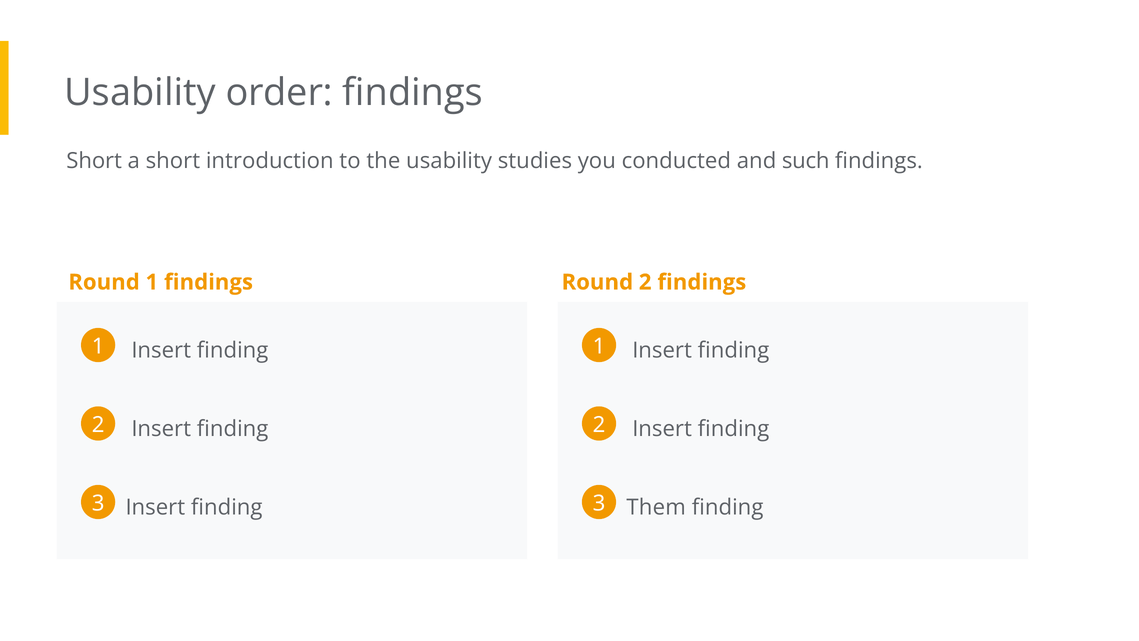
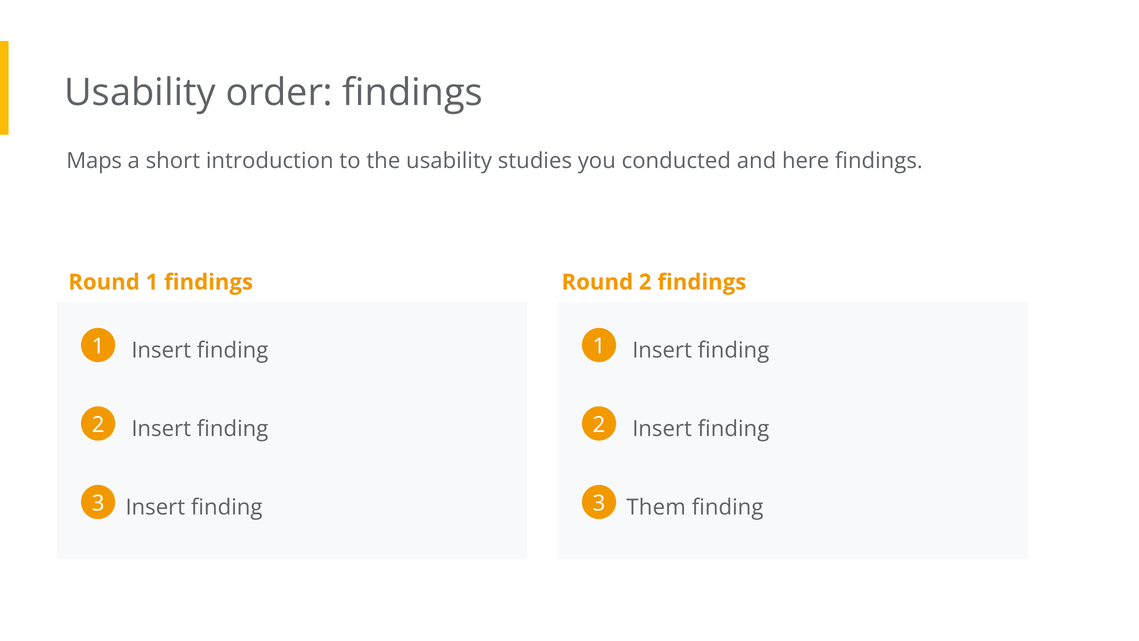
Short: Short -> Maps (94, 161)
such: such -> here (806, 161)
